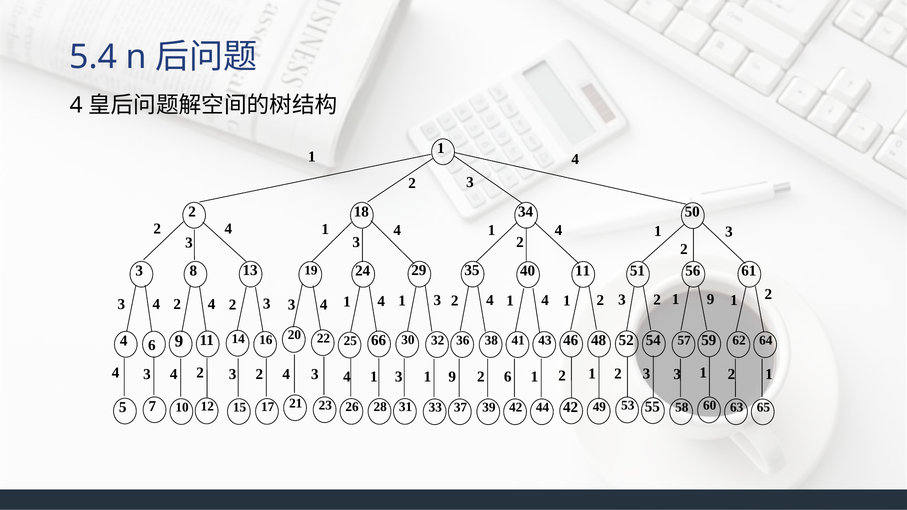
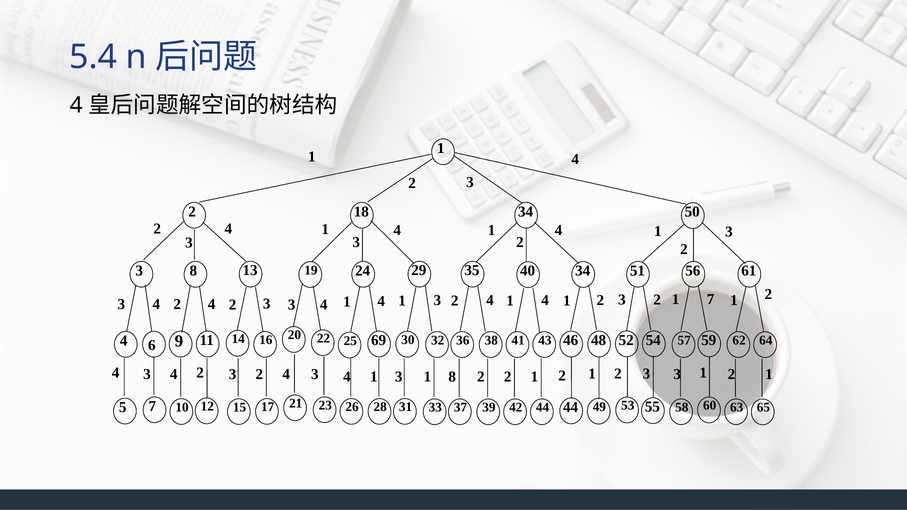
40 11: 11 -> 34 (583, 271)
1 3 1 9: 9 -> 7 (711, 299)
66: 66 -> 69 (379, 340)
9: 9 -> 8 (452, 377)
6: 6 -> 2 (508, 377)
5 42: 42 -> 44 (571, 407)
